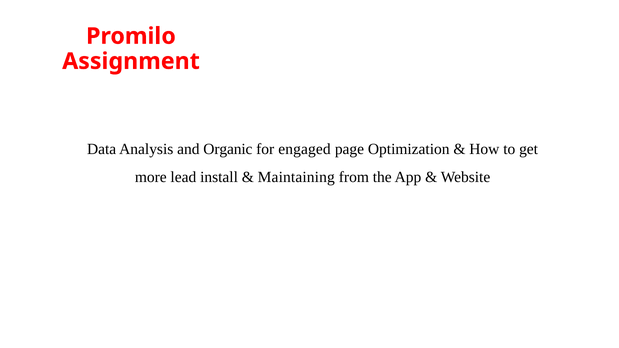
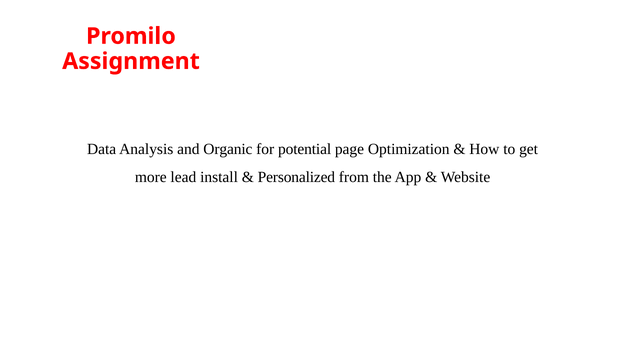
engaged: engaged -> potential (305, 149)
Maintaining: Maintaining -> Personalized (296, 177)
